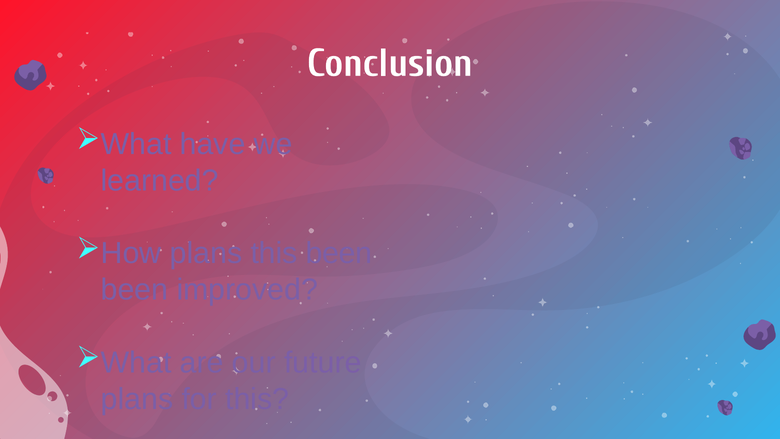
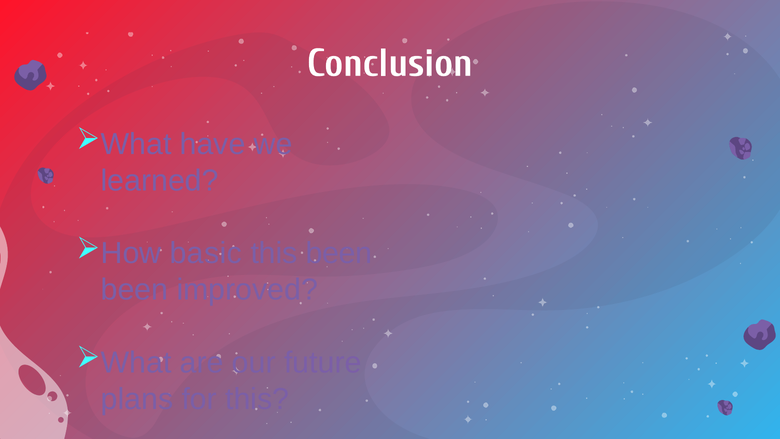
plans: plans -> basic (206, 253)
